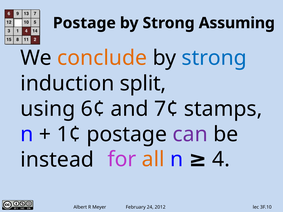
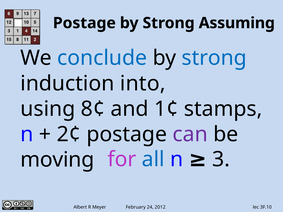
conclude colour: orange -> blue (102, 58)
split: split -> into (143, 84)
6¢: 6¢ -> 8¢ (93, 109)
7¢: 7¢ -> 1¢ (166, 109)
1¢: 1¢ -> 2¢ (69, 134)
all colour: orange -> blue (153, 159)
4: 4 -> 3 (221, 159)
instead: instead -> moving (57, 160)
